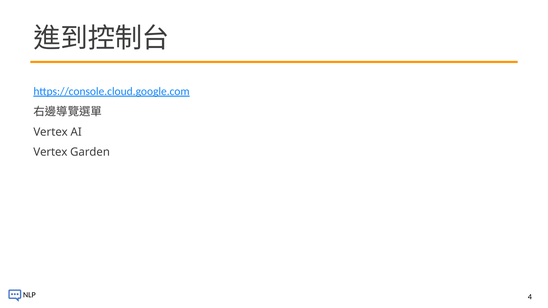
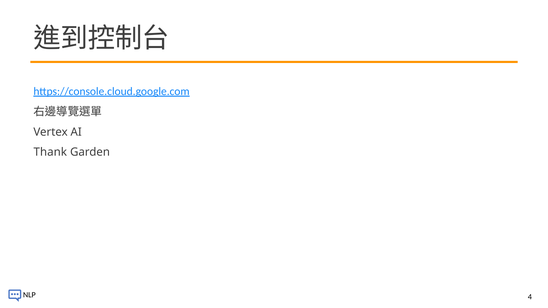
Vertex: Vertex -> Thank (50, 152)
